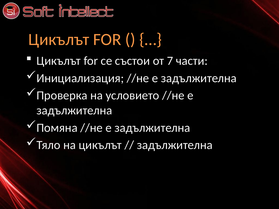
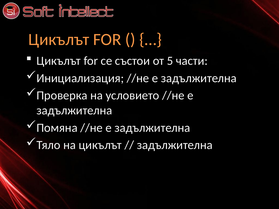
7: 7 -> 5 (170, 61)
